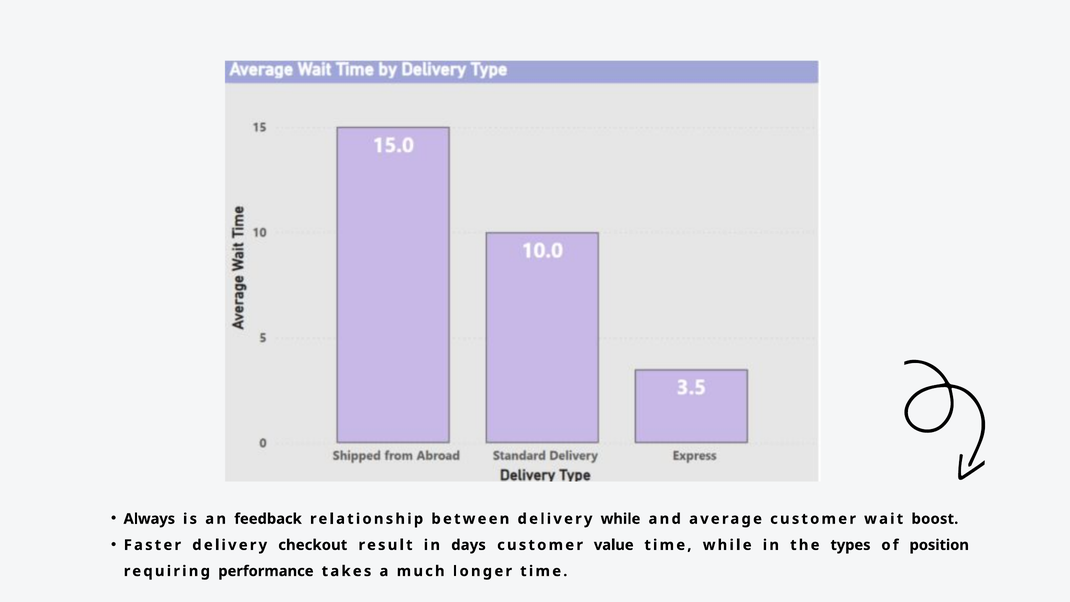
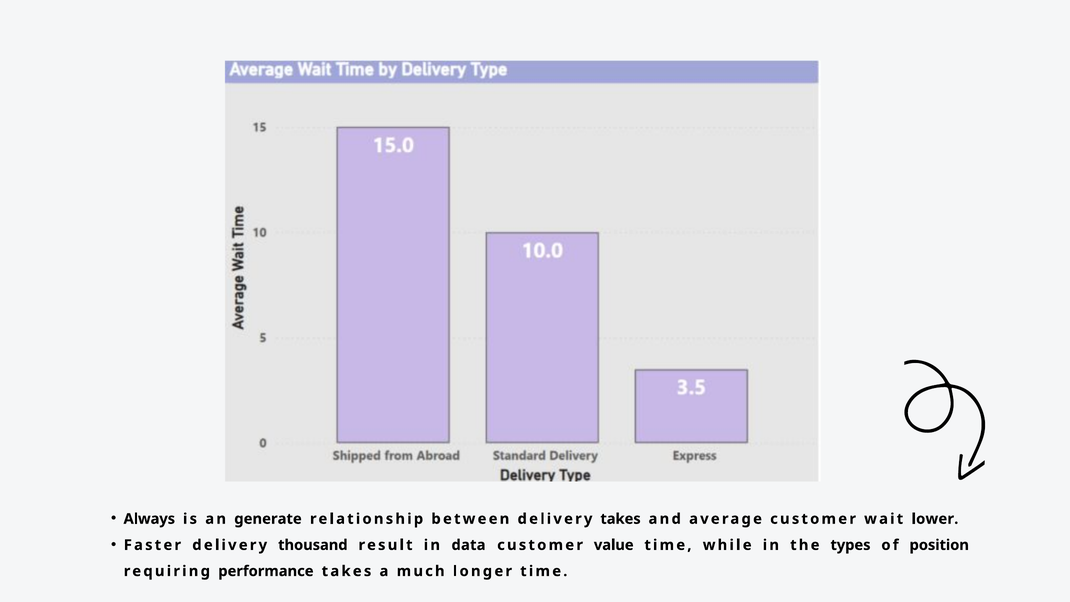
feedback: feedback -> generate (268, 519)
delivery while: while -> takes (621, 519)
boost: boost -> lower (935, 519)
checkout: checkout -> thousand (313, 545)
days: days -> data (468, 545)
